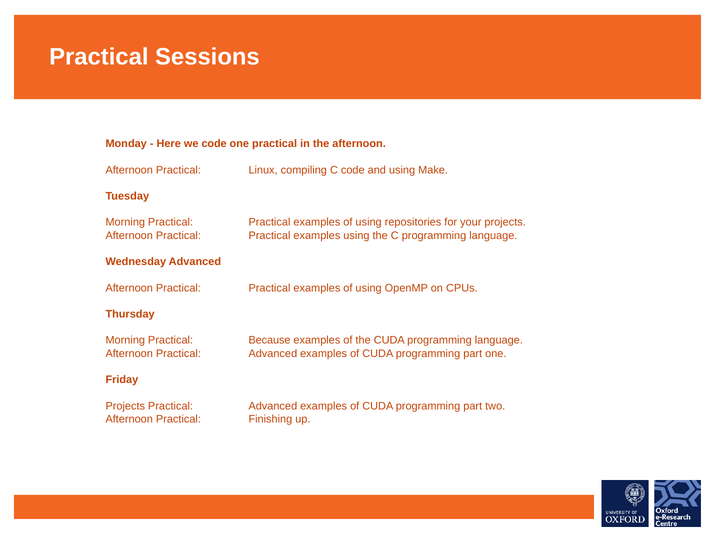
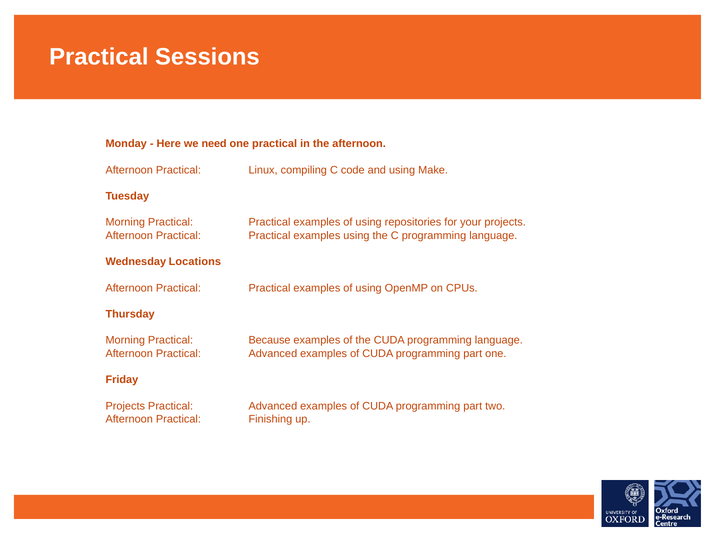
we code: code -> need (214, 144)
Wednesday Advanced: Advanced -> Locations (195, 262)
